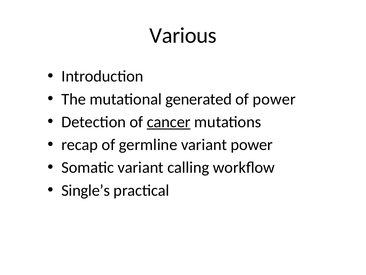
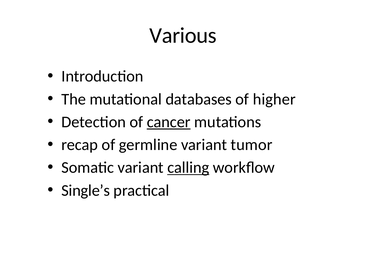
generated: generated -> databases (199, 99)
of power: power -> higher (274, 99)
variant power: power -> tumor (252, 145)
calling underline: none -> present (188, 167)
